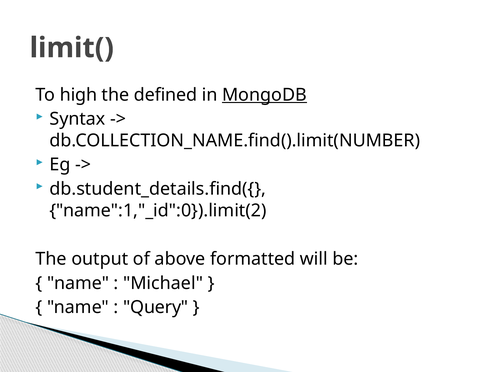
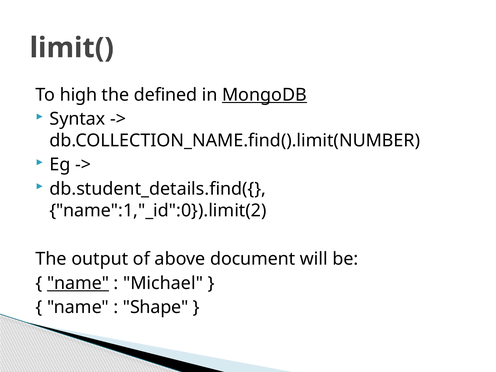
formatted: formatted -> document (253, 259)
name underline: none -> present (78, 283)
Query: Query -> Shape (156, 307)
